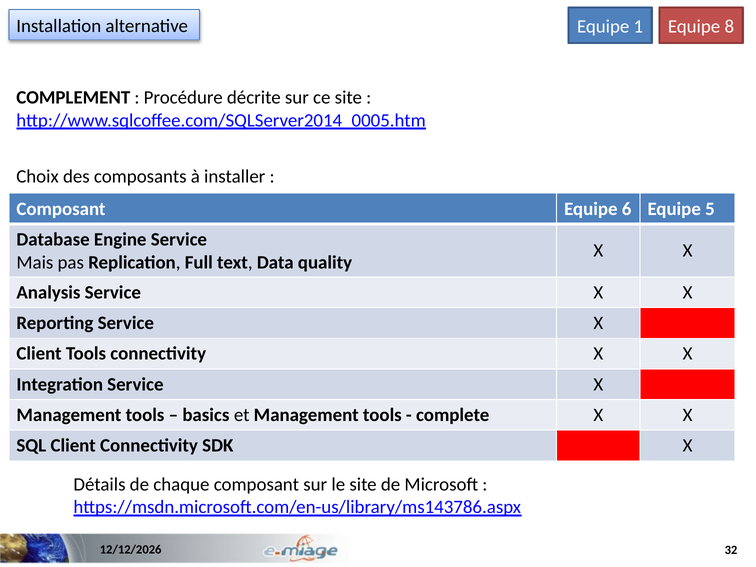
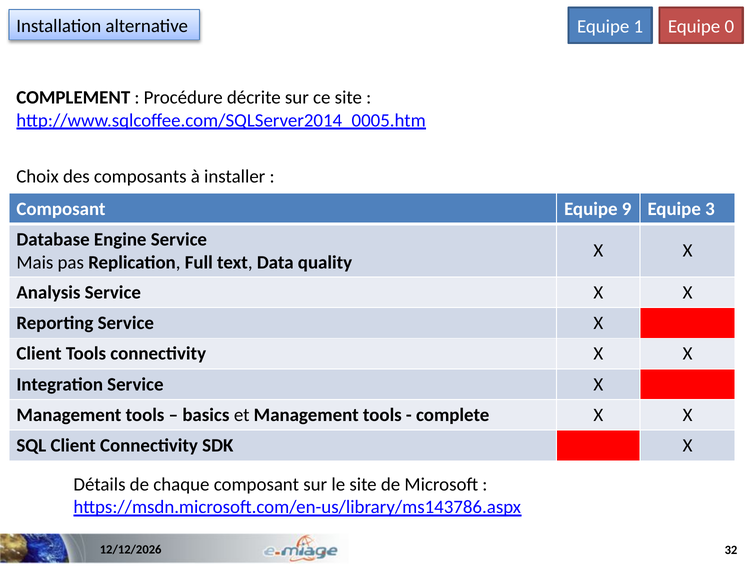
8: 8 -> 0 (729, 27)
6: 6 -> 9 (627, 209)
5: 5 -> 3 (710, 209)
